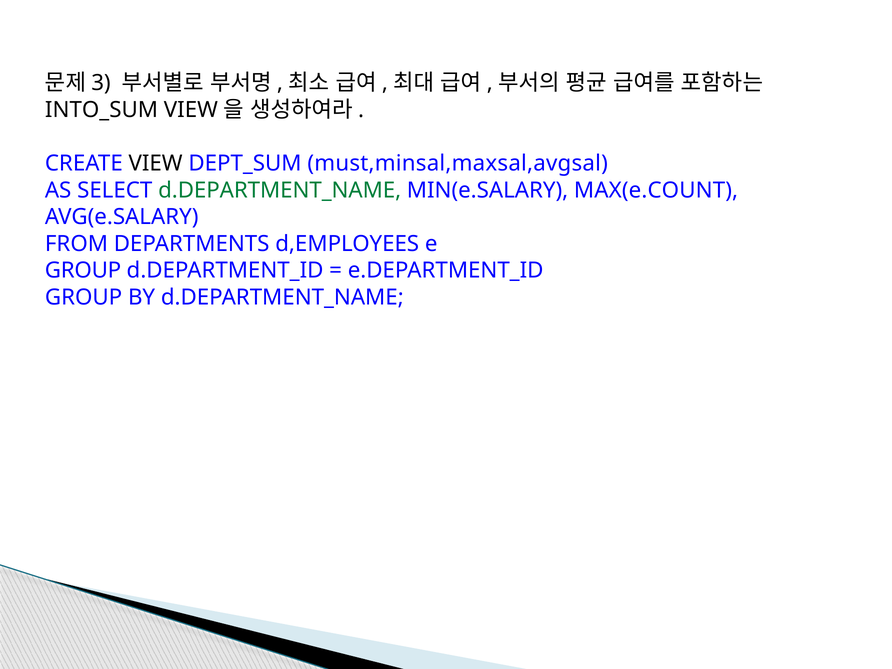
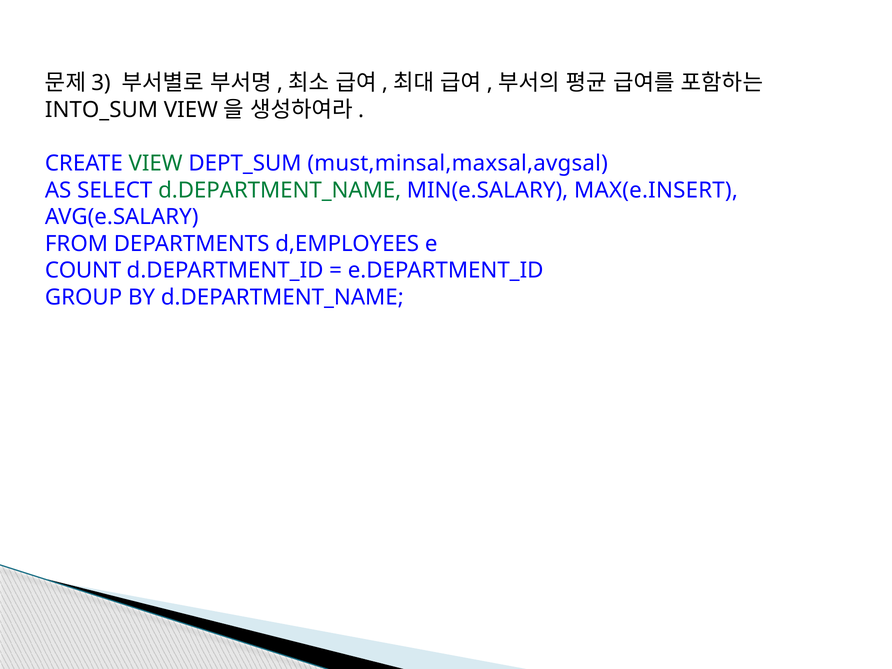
VIEW colour: black -> green (156, 163)
MAX(e.COUNT: MAX(e.COUNT -> MAX(e.INSERT (656, 190)
GROUP: GROUP -> COUNT (83, 270)
